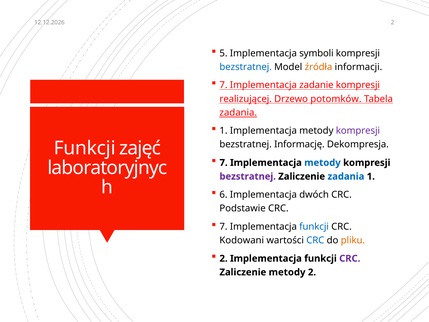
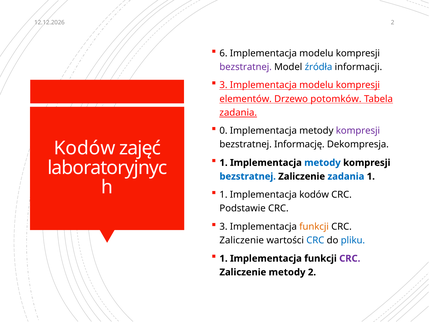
5: 5 -> 6 (223, 53)
symboli: symboli -> modelu (316, 53)
bezstratnej colour: blue -> purple (246, 67)
źródła colour: orange -> blue (318, 67)
7: 7 -> 3 (223, 85)
zadanie: zadanie -> modelu (316, 85)
realizującej: realizującej -> elementów (246, 99)
1: 1 -> 0 (223, 131)
Funkcji: Funkcji -> Kodów (85, 148)
7: 7 -> 1 (224, 163)
bezstratnej colour: purple -> blue (248, 176)
6: 6 -> 1 (223, 195)
Implementacja dwóch: dwóch -> kodów (314, 195)
7: 7 -> 3 (223, 226)
funkcji colour: blue -> orange (314, 226)
Kodowani: Kodowani -> Zaliczenie (242, 240)
pliku colour: orange -> blue (353, 240)
2: 2 -> 1 (224, 258)
